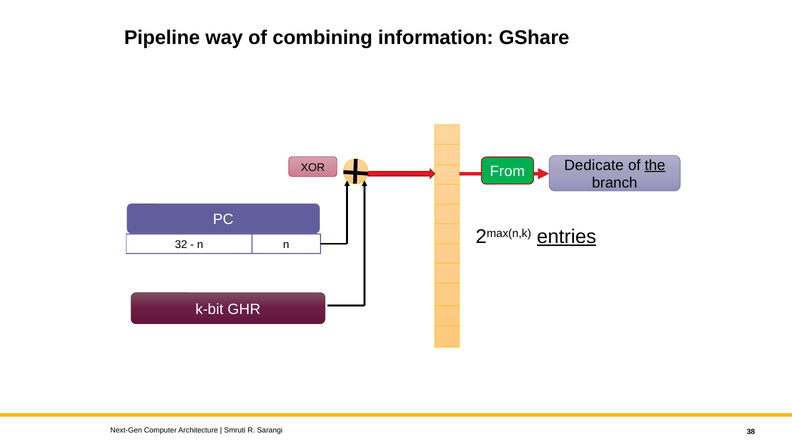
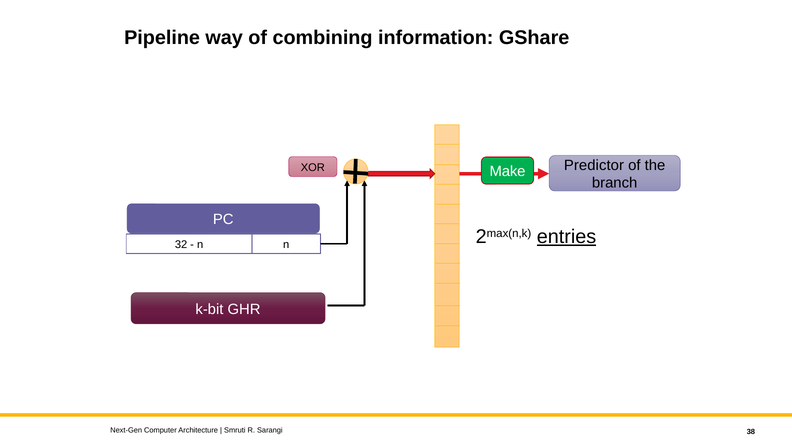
Dedicate: Dedicate -> Predictor (594, 165)
the underline: present -> none (655, 165)
From: From -> Make (508, 172)
